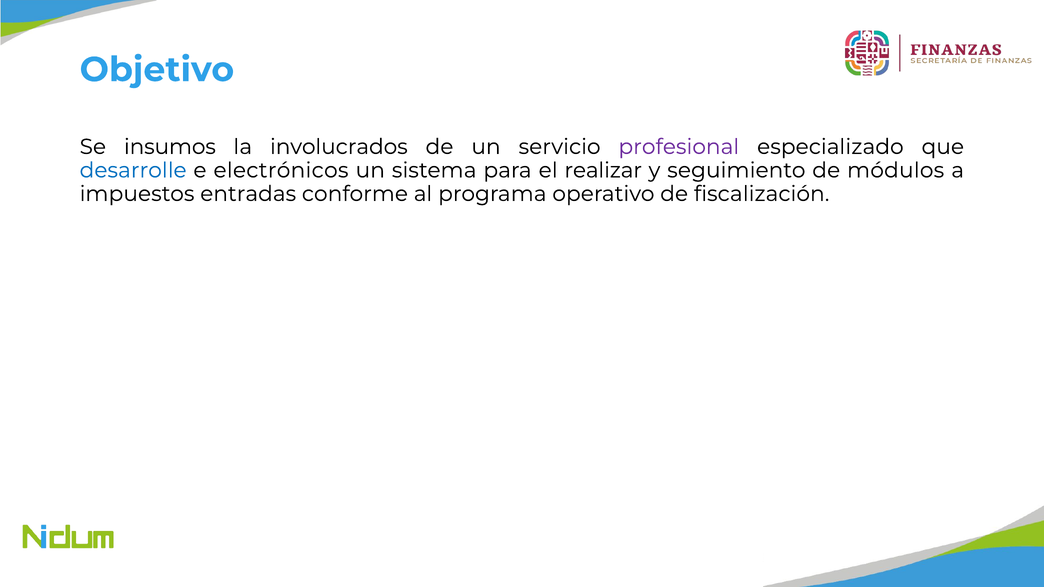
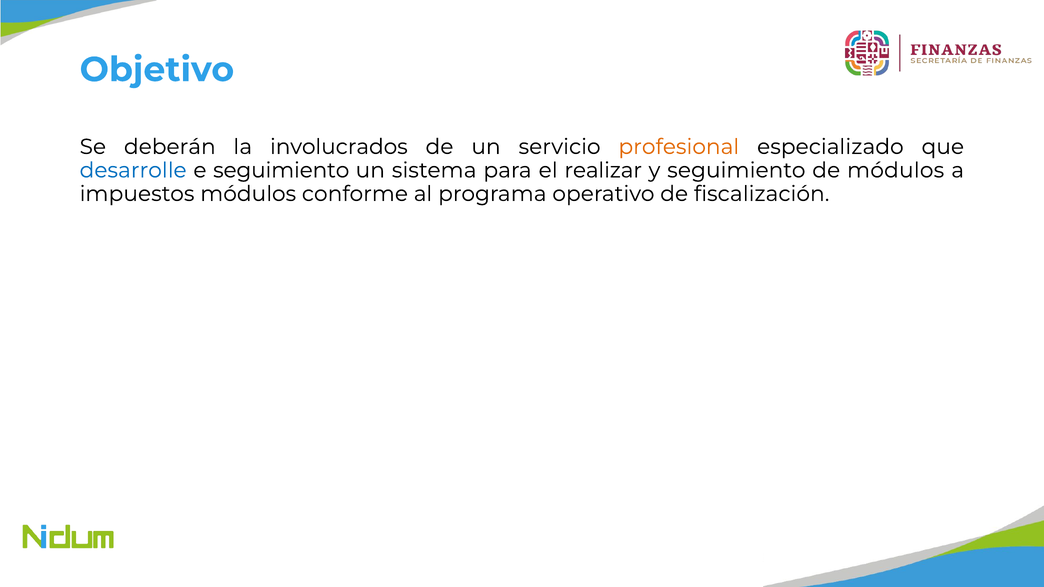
insumos: insumos -> deberán (170, 147)
profesional colour: purple -> orange (679, 147)
e electrónicos: electrónicos -> seguimiento (281, 170)
impuestos entradas: entradas -> módulos (248, 194)
